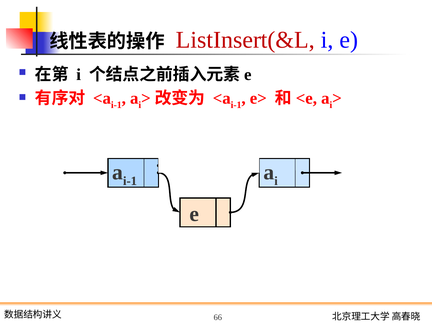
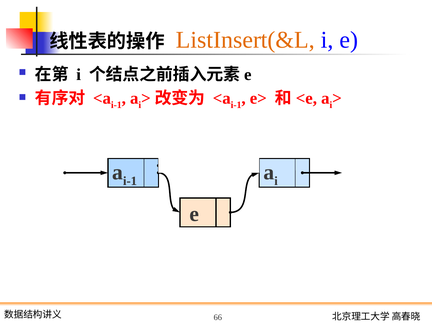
ListInsert(&L colour: red -> orange (245, 40)
